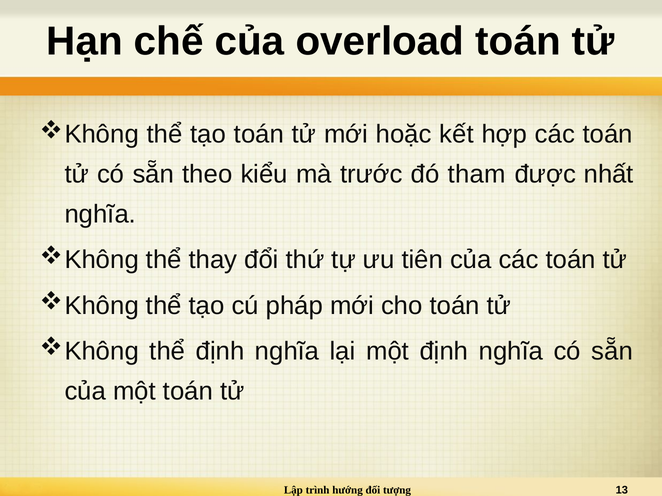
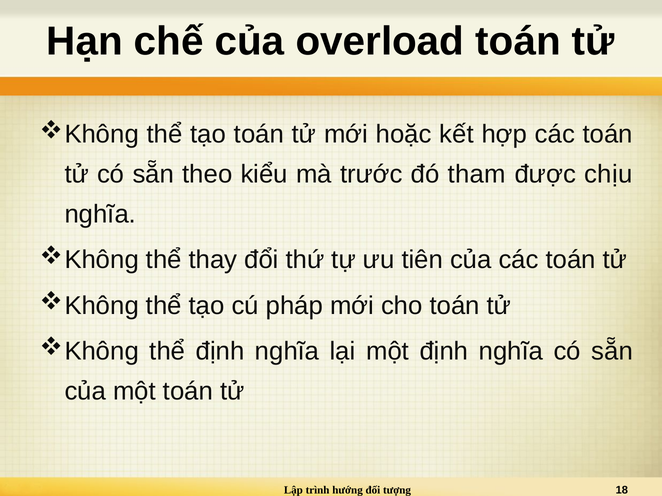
nhất: nhất -> chịu (608, 175)
13: 13 -> 18 (622, 491)
